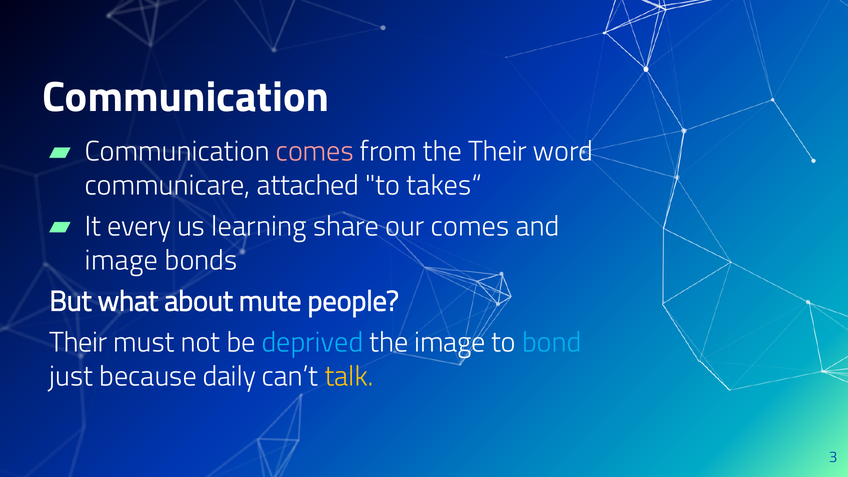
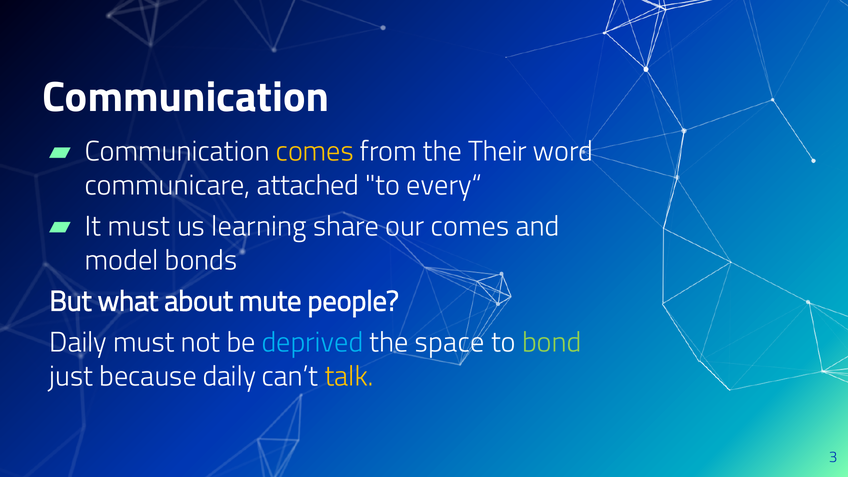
comes colour: pink -> yellow (315, 151)
takes“: takes“ -> every“ (444, 185)
It every: every -> must (139, 226)
image: image -> model (122, 260)
Their: Their -> Daily (78, 342)
the image: image -> space (450, 342)
bond colour: light blue -> light green (552, 342)
